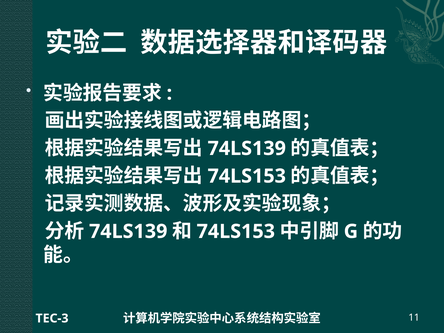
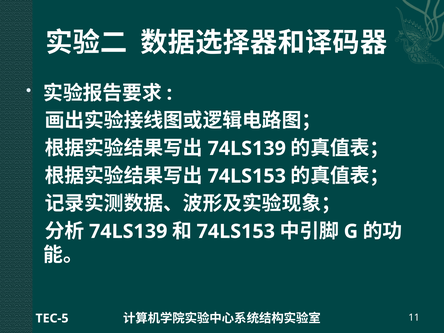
TEC-3: TEC-3 -> TEC-5 (52, 318)
